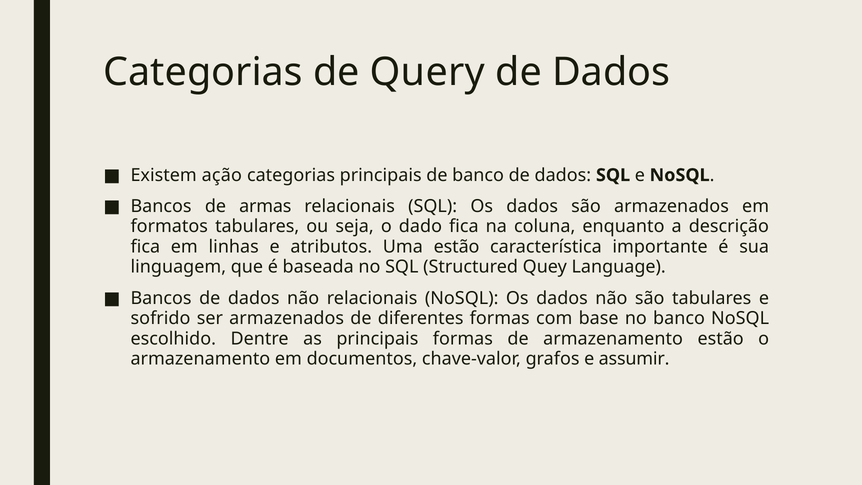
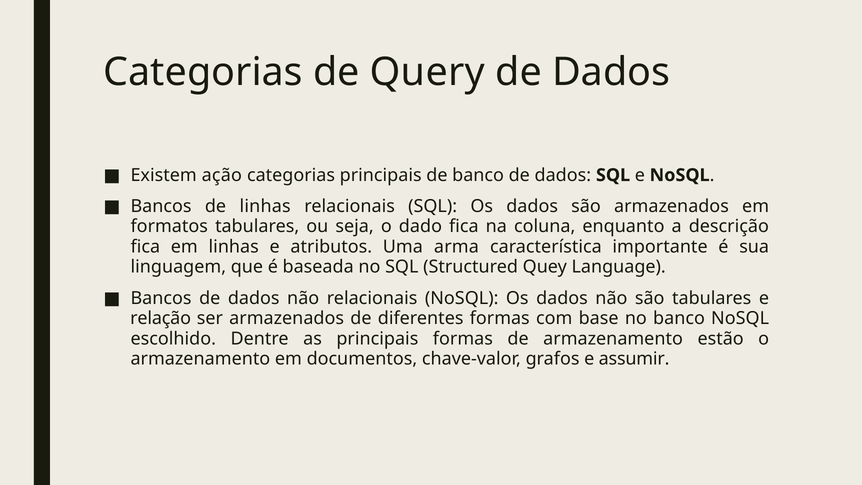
de armas: armas -> linhas (265, 206)
Uma estão: estão -> arma (456, 247)
sofrido: sofrido -> relação (161, 318)
